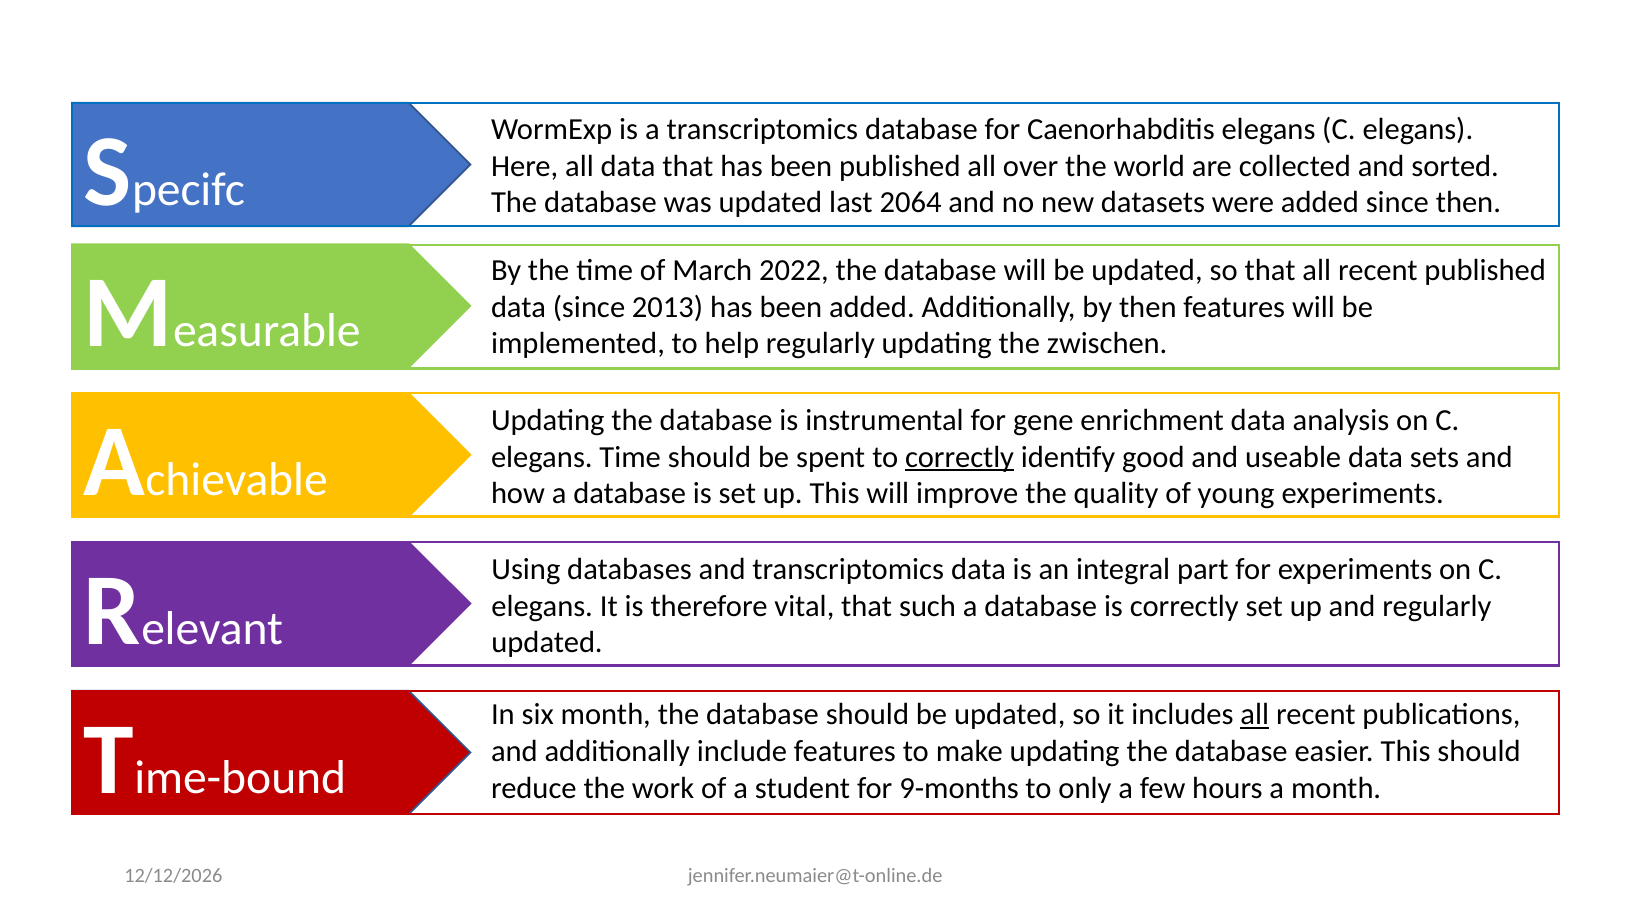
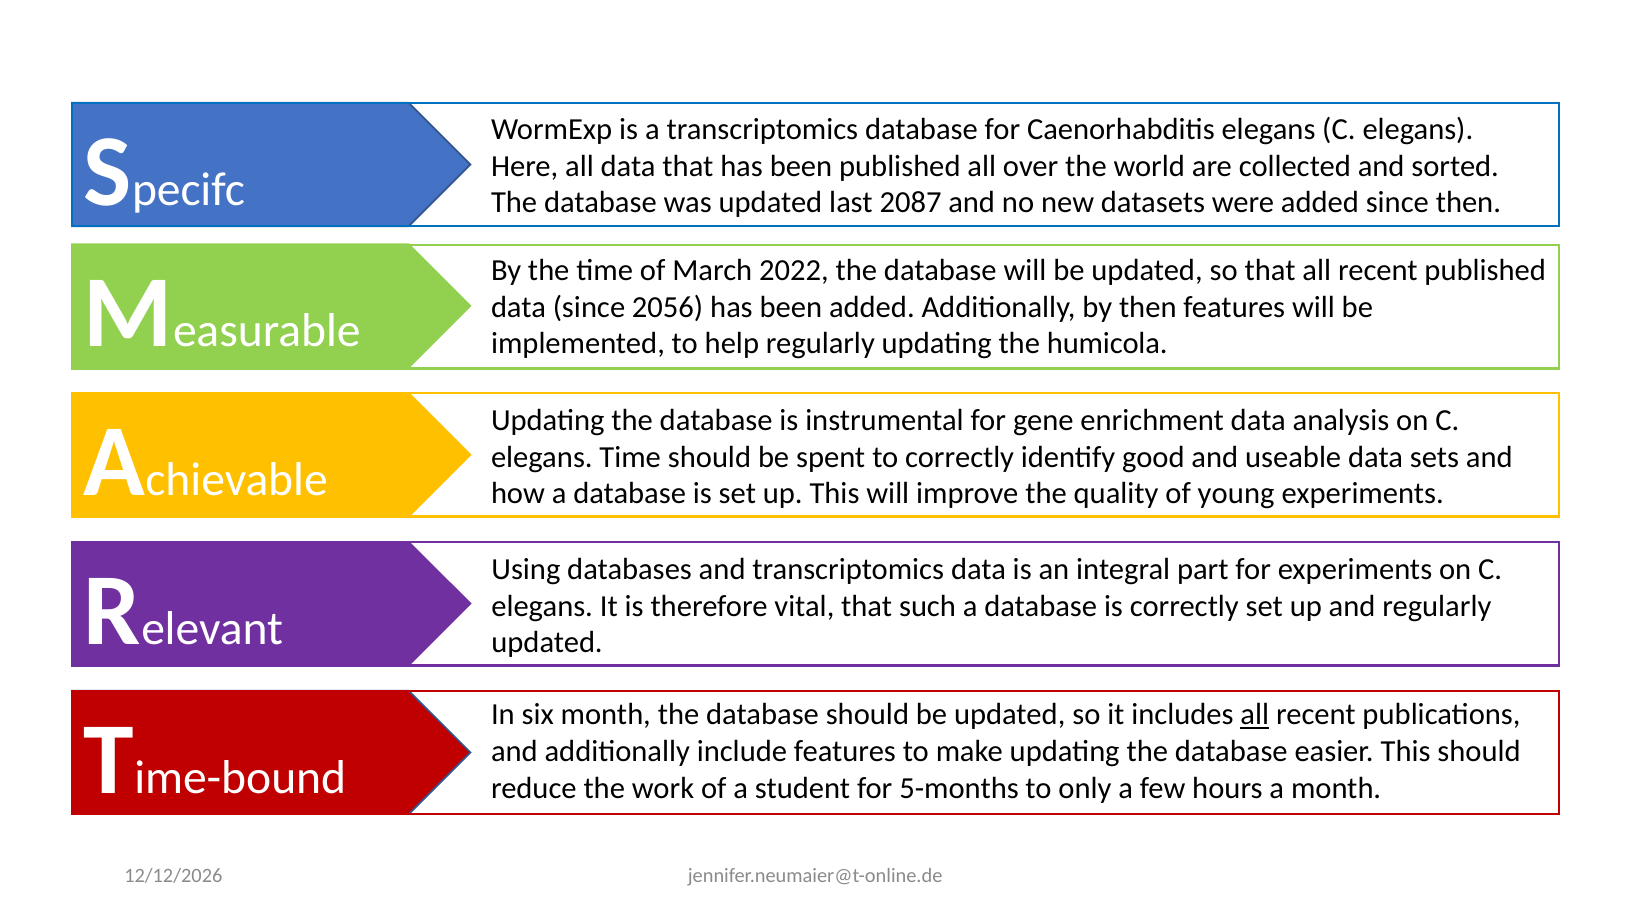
2064: 2064 -> 2087 (911, 203)
2013: 2013 -> 2056 (668, 307)
zwischen: zwischen -> humicola (1107, 344)
correctly underline: present -> none (960, 457)
9-months: 9-months -> 5-months (959, 789)
